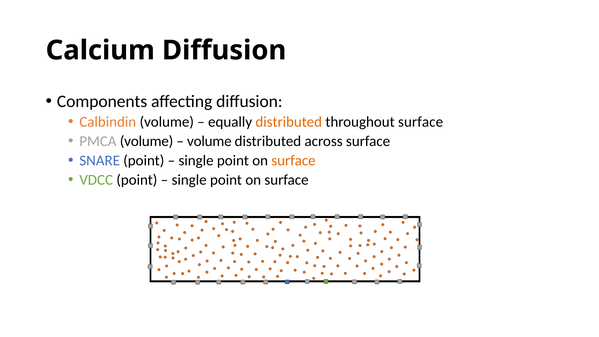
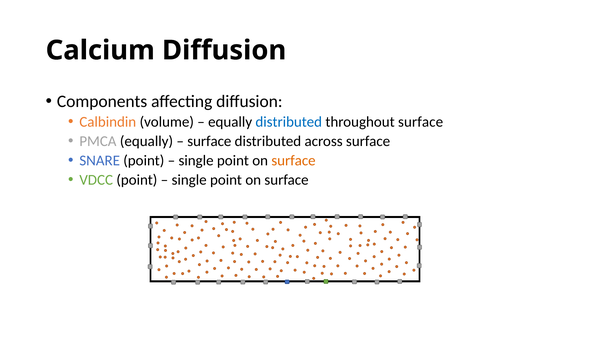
distributed colour: orange -> blue (289, 122)
PMCA volume: volume -> equally (146, 141)
volume: volume -> surface (209, 141)
